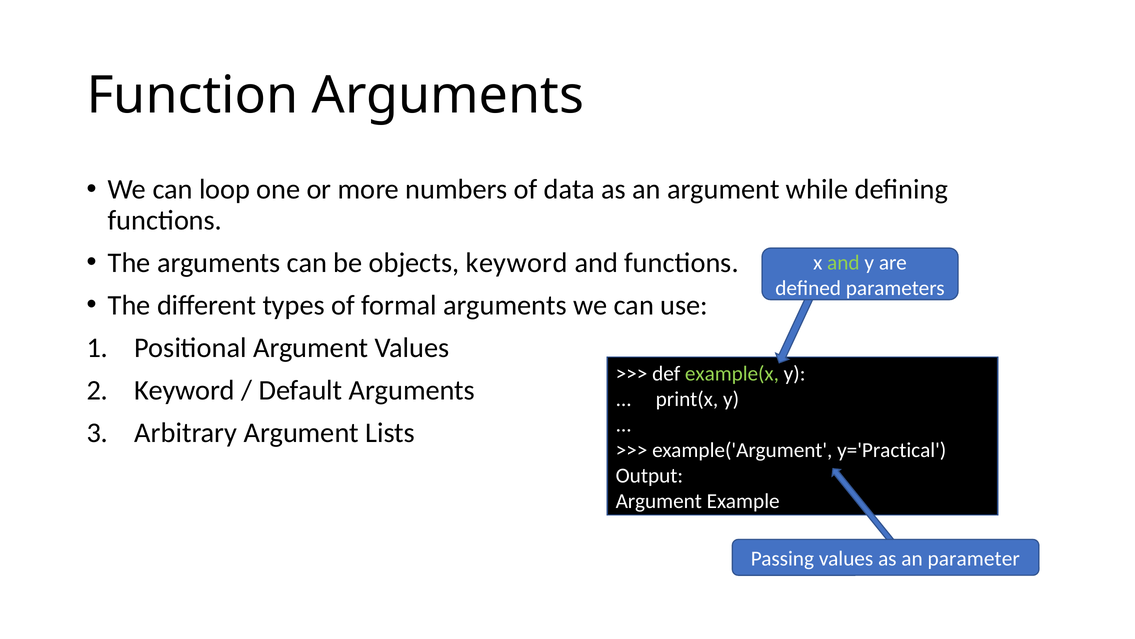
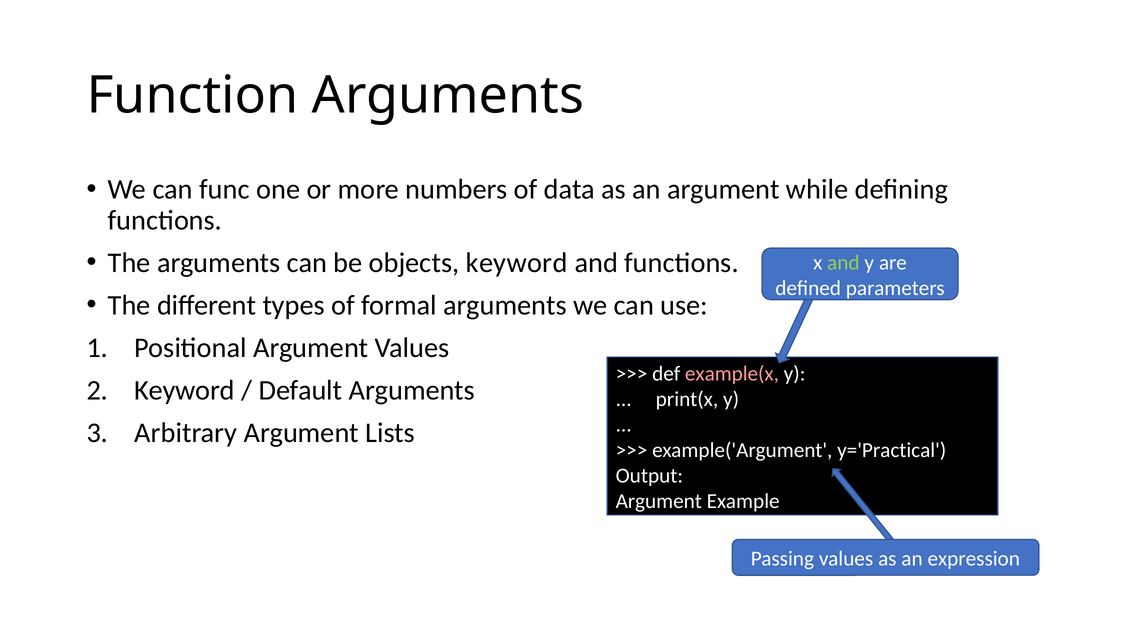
loop: loop -> func (224, 189)
example(x colour: light green -> pink (732, 373)
parameter: parameter -> expression (974, 558)
